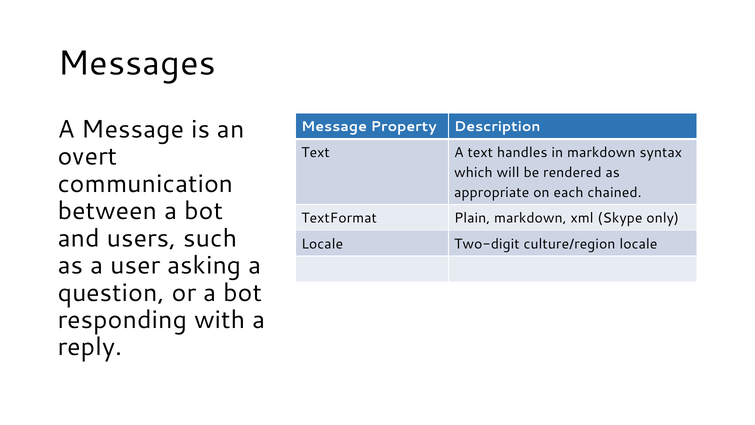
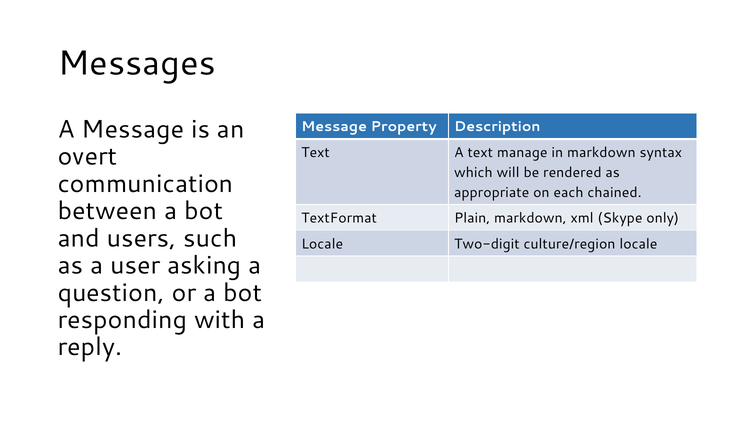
handles: handles -> manage (522, 152)
